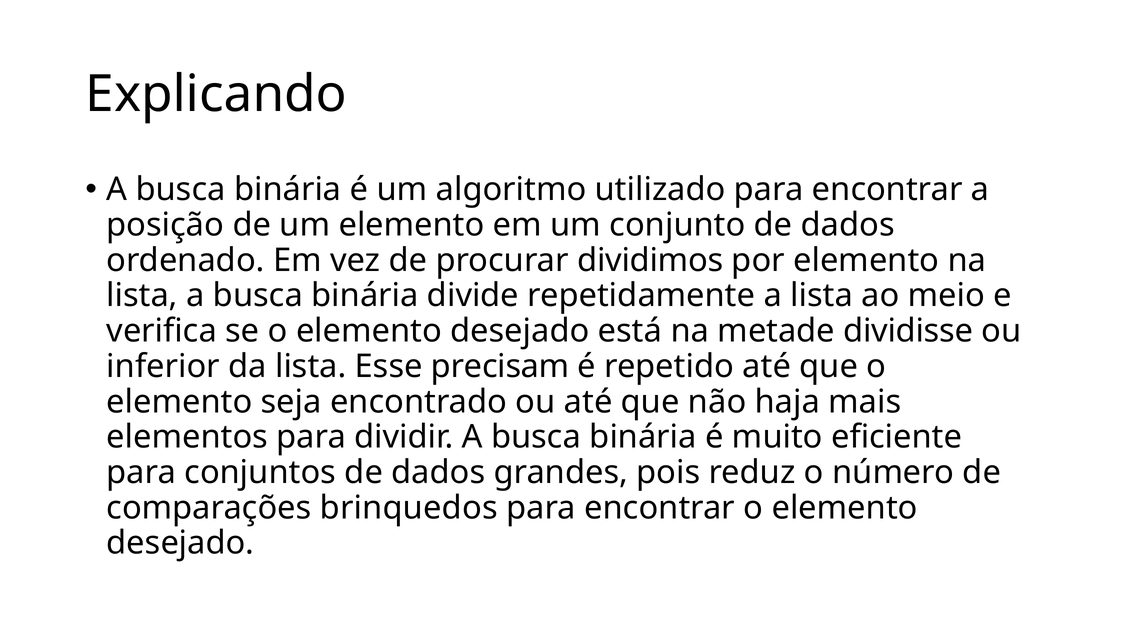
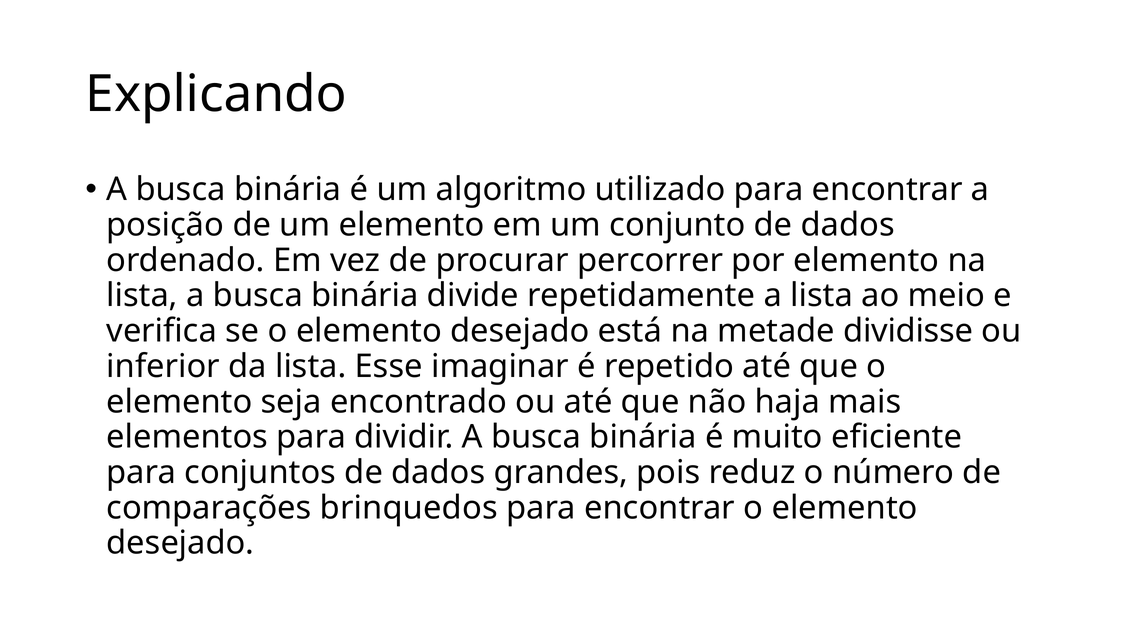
dividimos: dividimos -> percorrer (650, 260)
precisam: precisam -> imaginar (500, 366)
